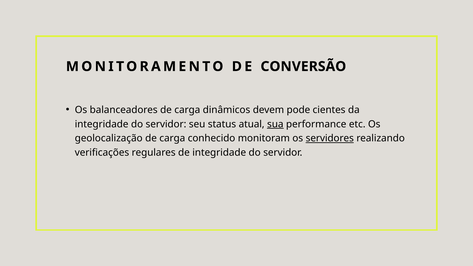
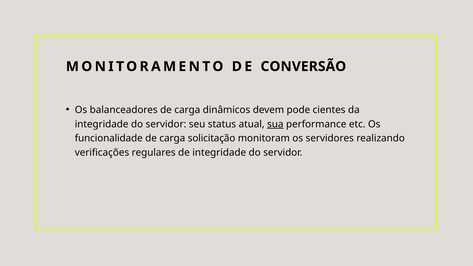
geolocalização: geolocalização -> funcionalidade (109, 138)
conhecido: conhecido -> solicitação (212, 138)
servidores underline: present -> none (330, 138)
